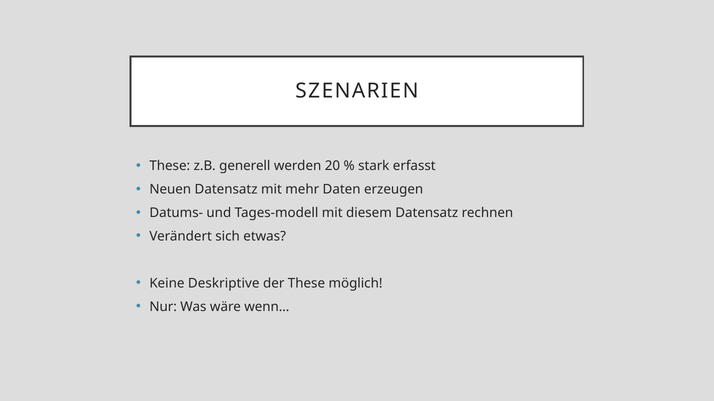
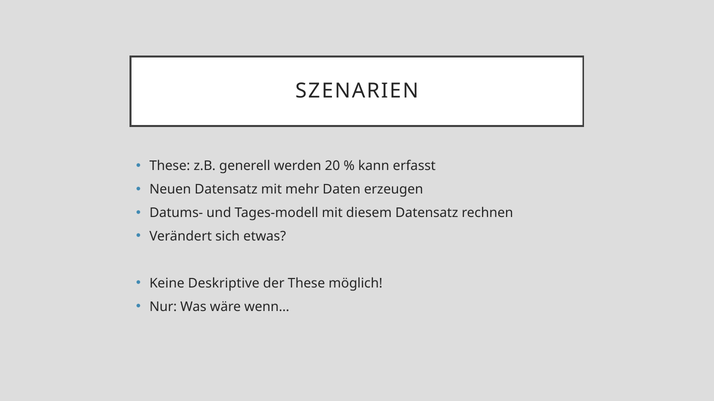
stark: stark -> kann (374, 166)
